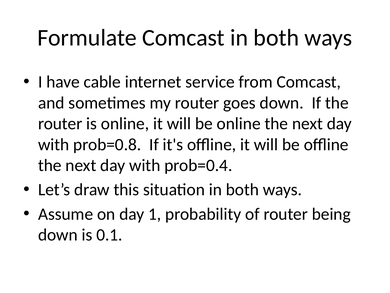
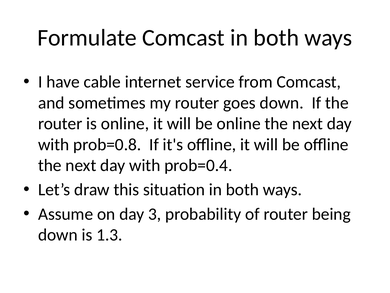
1: 1 -> 3 (155, 214)
0.1: 0.1 -> 1.3 (109, 235)
